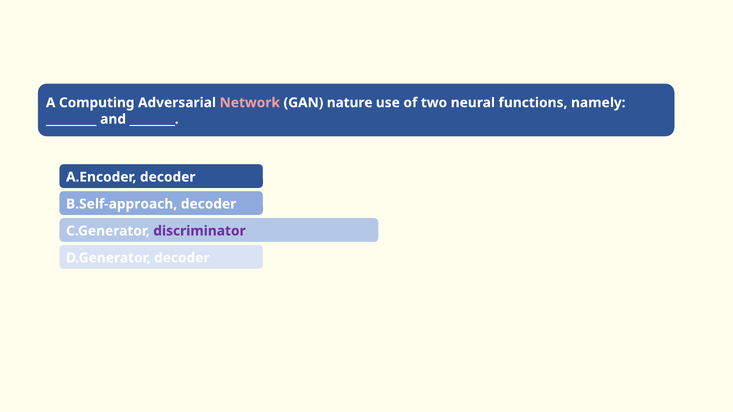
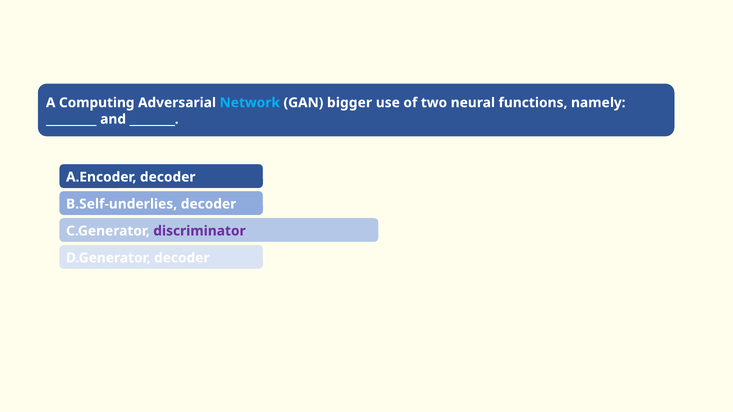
Network colour: pink -> light blue (250, 103)
nature: nature -> bigger (350, 103)
B.Self-approach: B.Self-approach -> B.Self-underlies (122, 204)
